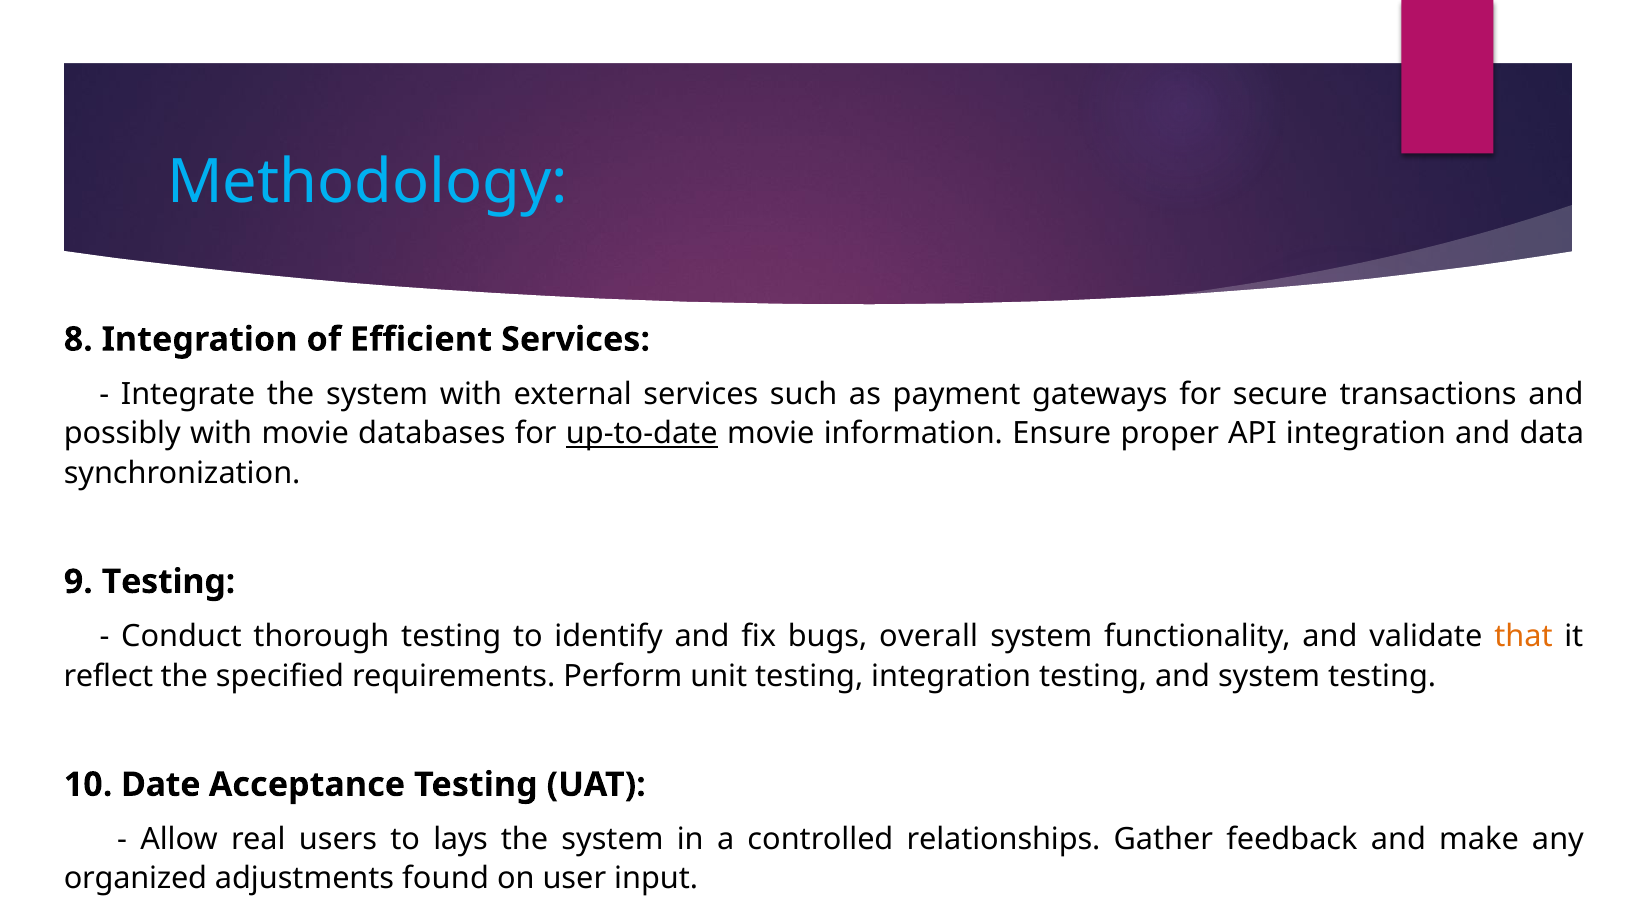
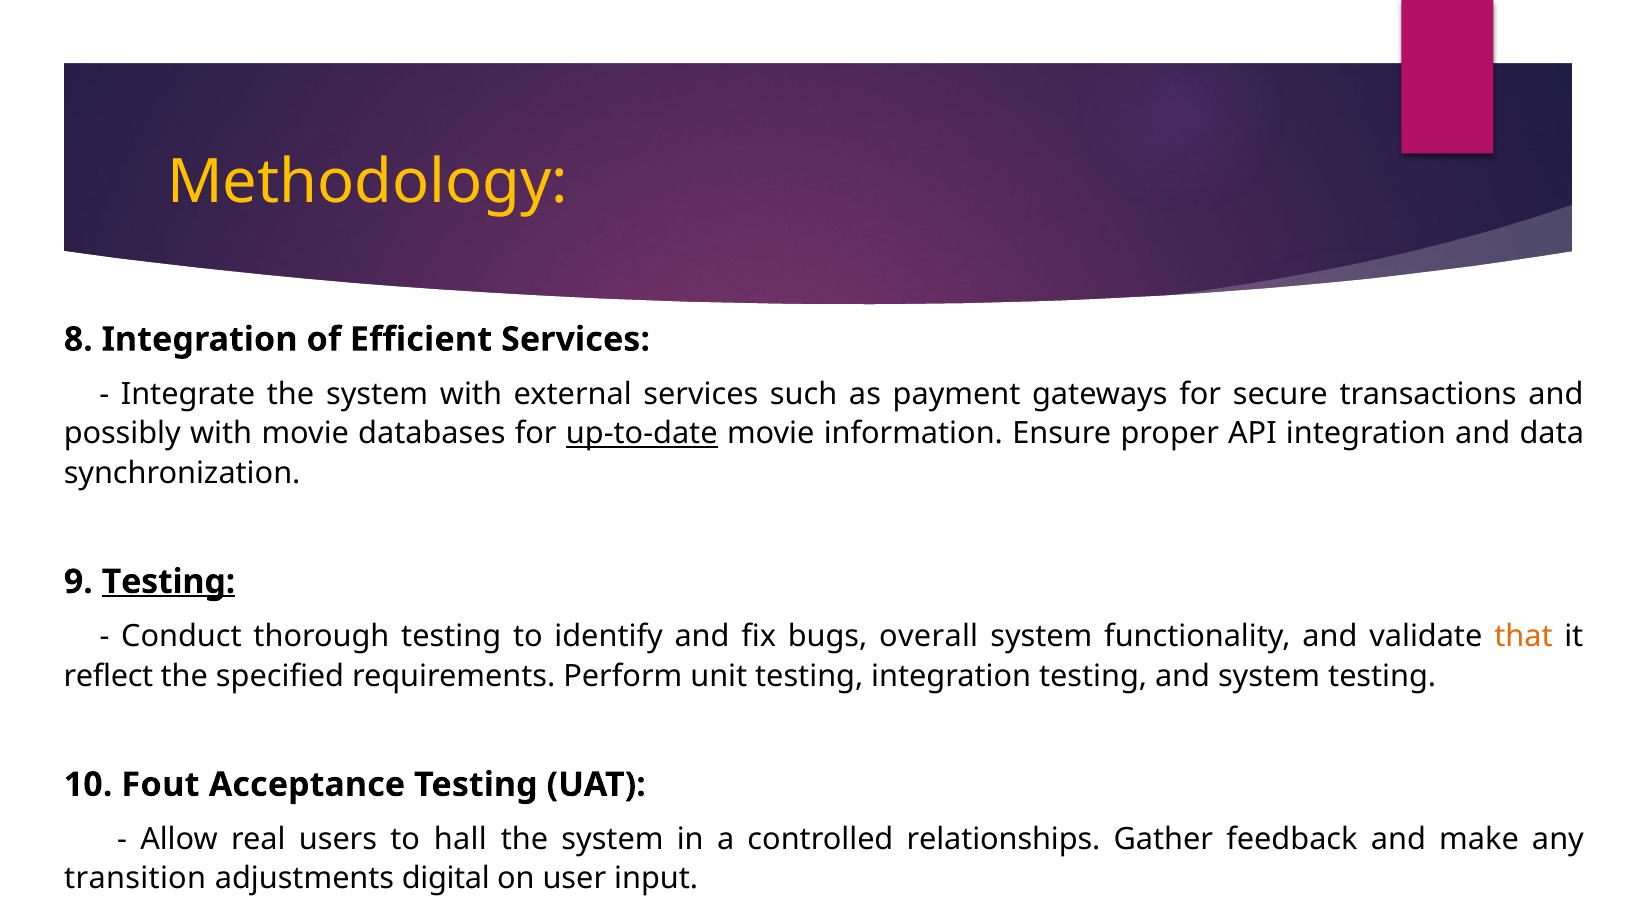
Methodology colour: light blue -> yellow (368, 182)
Testing underline: none -> present (168, 582)
Date: Date -> Fout (160, 784)
lays: lays -> hall (460, 839)
organized: organized -> transition (135, 879)
found: found -> digital (446, 879)
